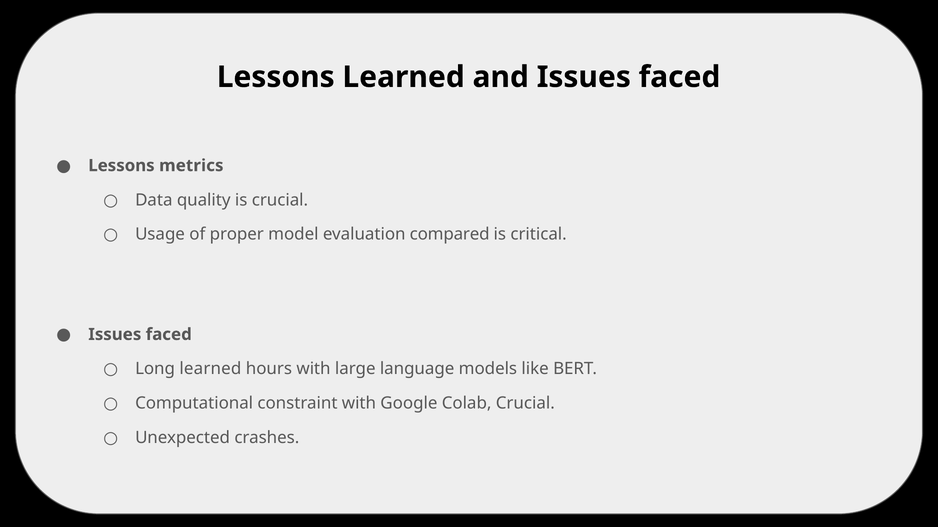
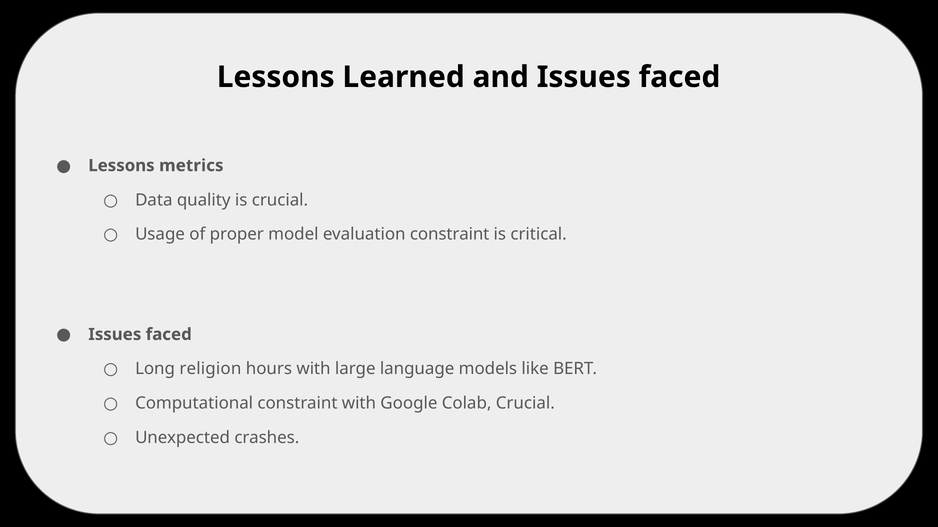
evaluation compared: compared -> constraint (450, 235)
Long learned: learned -> religion (210, 369)
